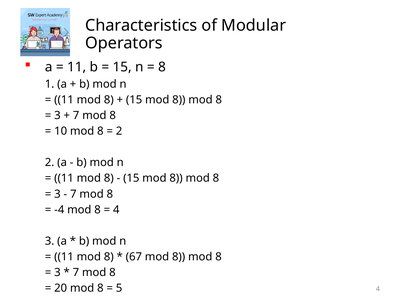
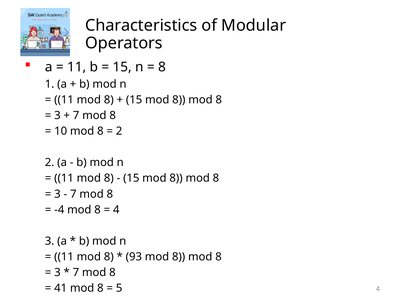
67: 67 -> 93 (134, 257)
20: 20 -> 41 (61, 288)
